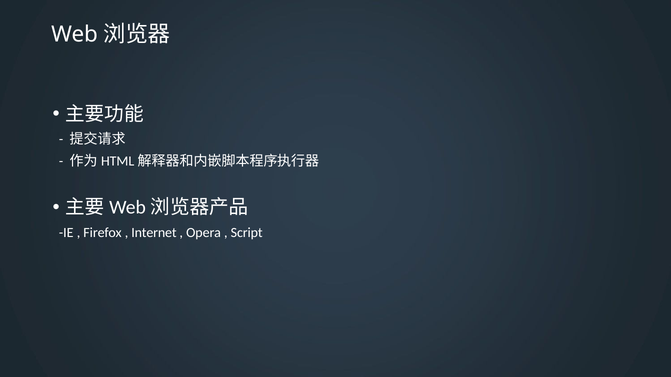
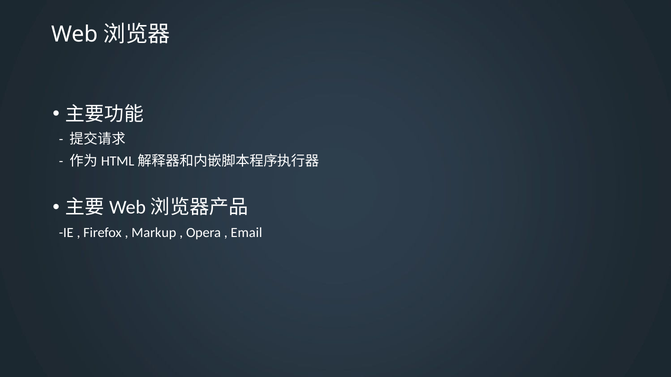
Internet: Internet -> Markup (154, 233)
Script: Script -> Email (247, 233)
